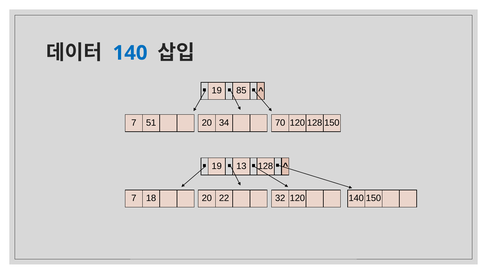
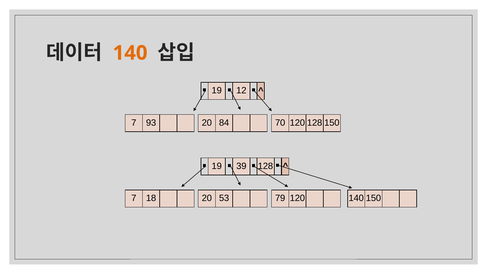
140 colour: blue -> orange (130, 53)
85: 85 -> 12 (241, 90)
51: 51 -> 93 (151, 123)
34: 34 -> 84 (224, 123)
13: 13 -> 39 (241, 166)
22: 22 -> 53 (224, 198)
32: 32 -> 79 (280, 198)
